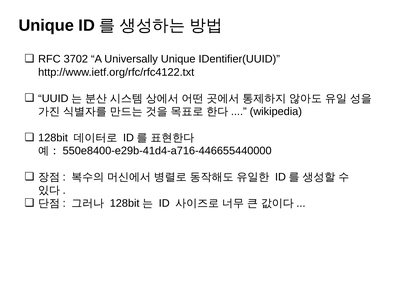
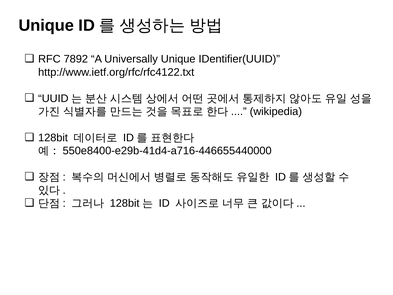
3702: 3702 -> 7892 (76, 59)
